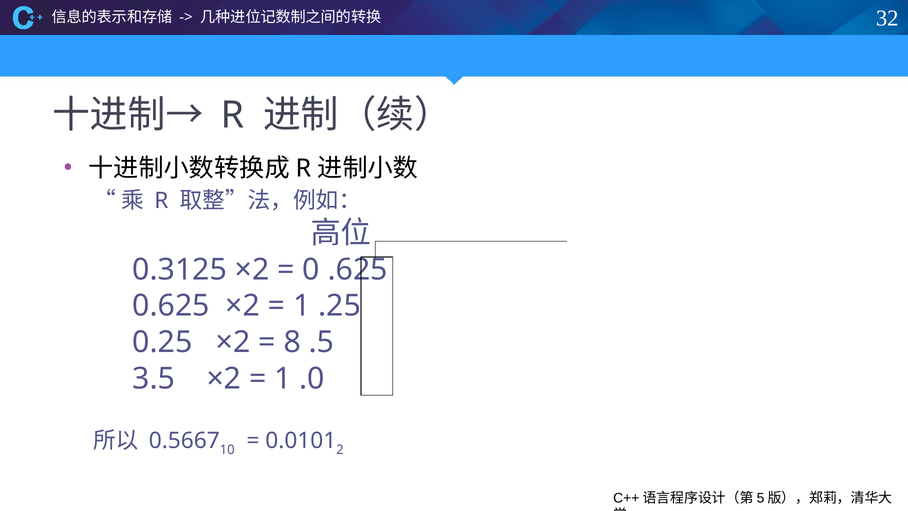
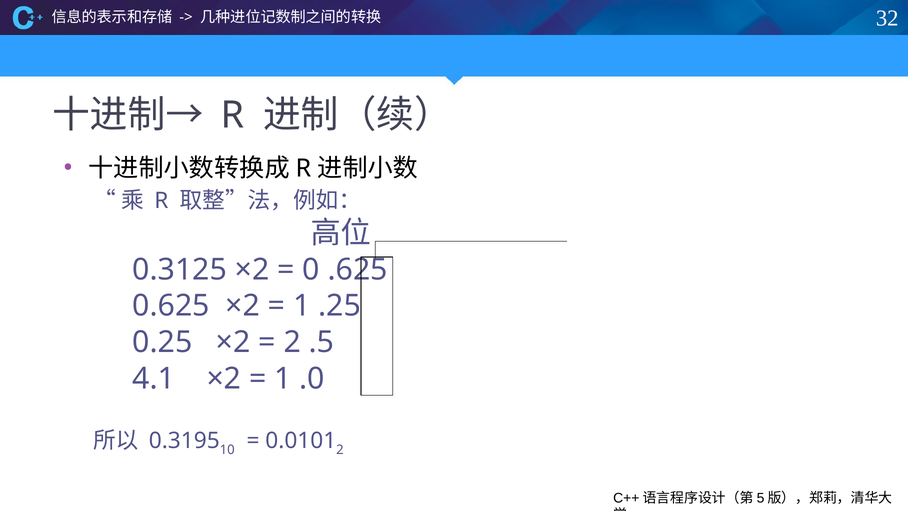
8: 8 -> 2 (292, 342)
3.5: 3.5 -> 4.1 (154, 378)
0.5667: 0.5667 -> 0.3195 (184, 440)
